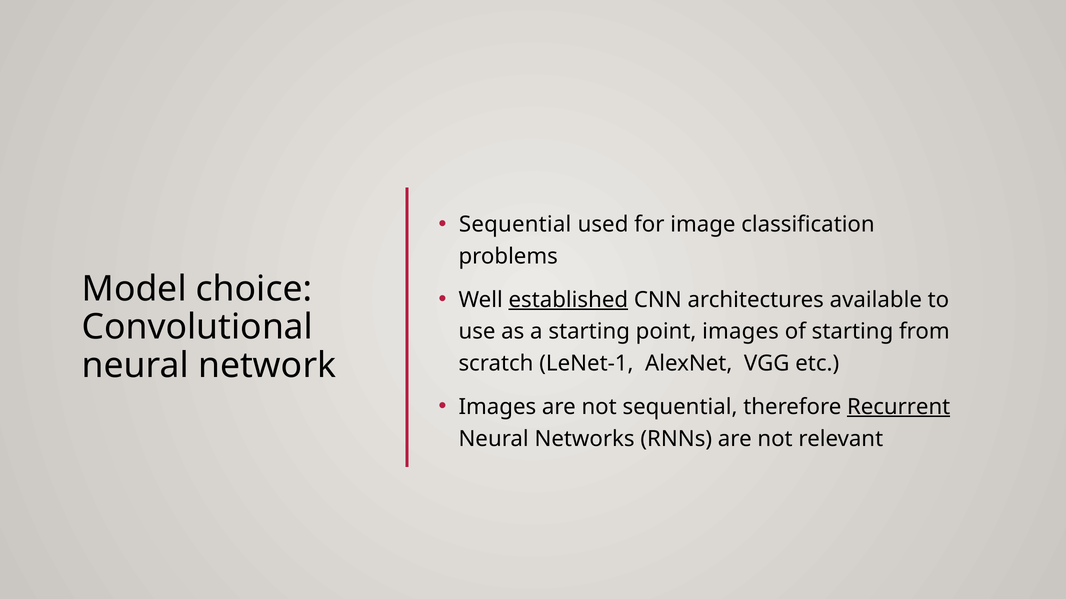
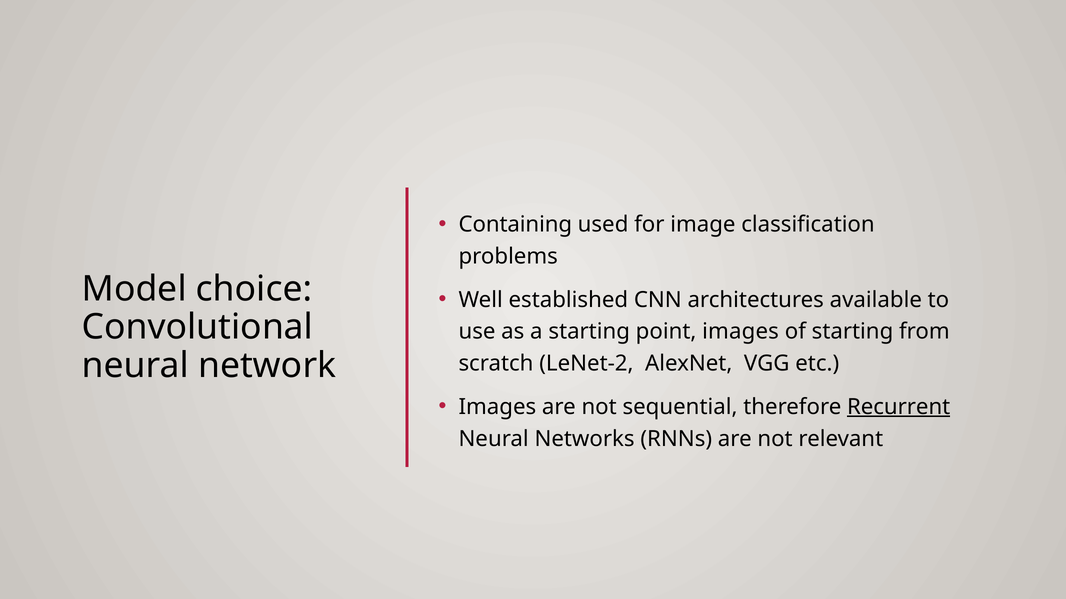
Sequential: Sequential -> Containing (515, 225)
established underline: present -> none (568, 300)
LeNet-1: LeNet-1 -> LeNet-2 (586, 364)
